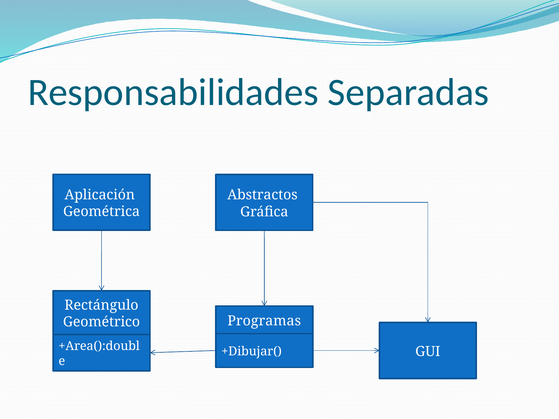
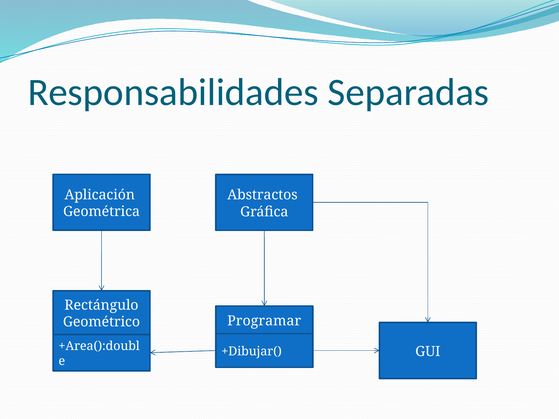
Programas: Programas -> Programar (264, 321)
